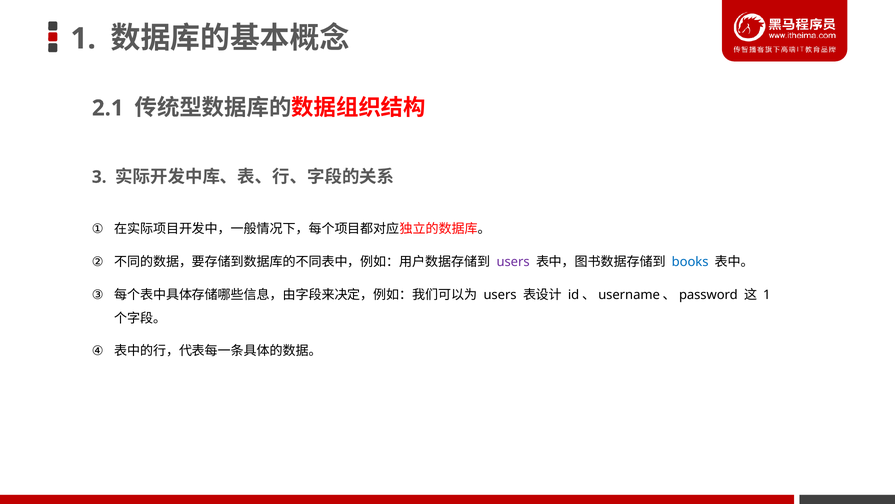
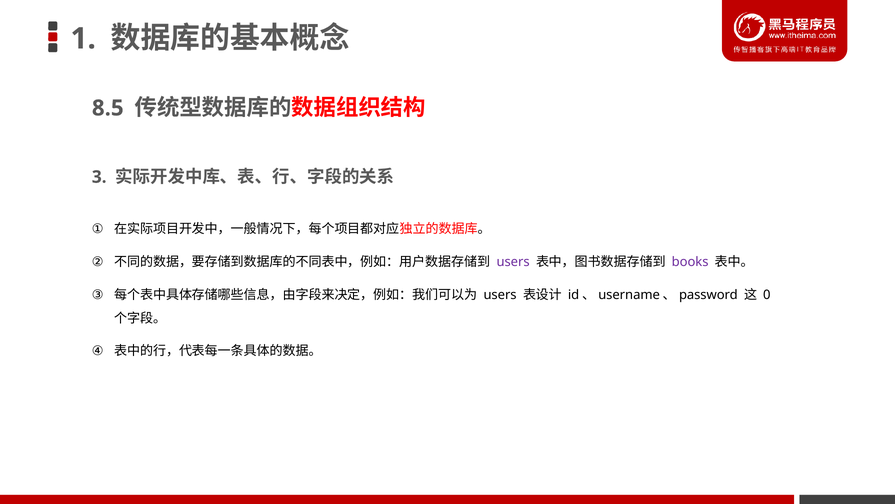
2.1: 2.1 -> 8.5 (108, 108)
books colour: blue -> purple (690, 262)
1: 1 -> 0 (767, 294)
